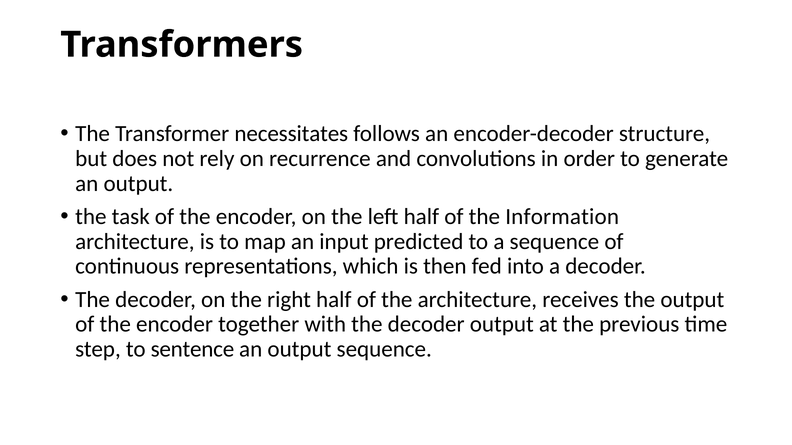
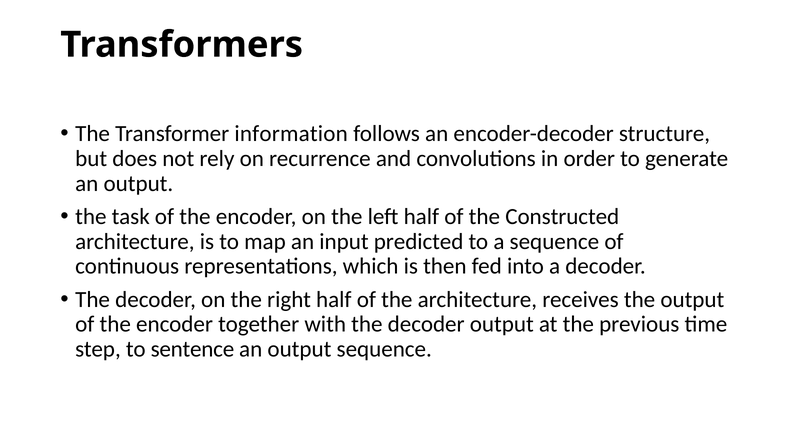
necessitates: necessitates -> information (291, 134)
Information: Information -> Constructed (562, 217)
